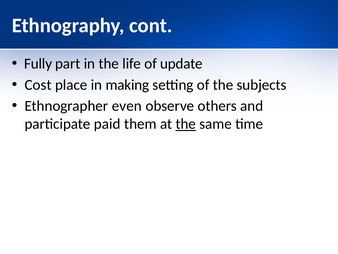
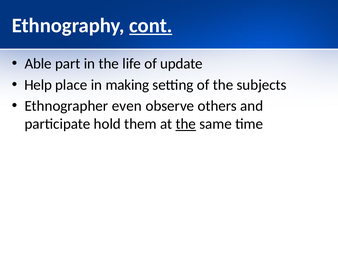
cont underline: none -> present (151, 25)
Fully: Fully -> Able (38, 64)
Cost: Cost -> Help (38, 85)
paid: paid -> hold (107, 124)
